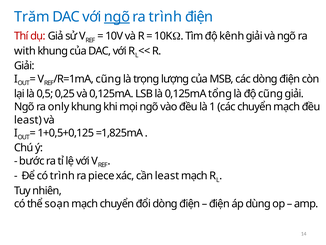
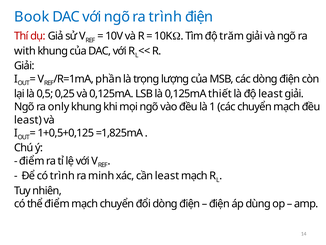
Trăm: Trăm -> Book (32, 17)
ngõ underline: present -> none (117, 17)
kênh: kênh -> trăm (232, 36)
cũng: cũng -> phần (108, 79)
tổng: tổng -> thiết (220, 94)
độ cũng: cũng -> least (271, 94)
bước: bước -> điểm (32, 161)
piece: piece -> minh (101, 175)
thể soạn: soạn -> điểm (57, 203)
